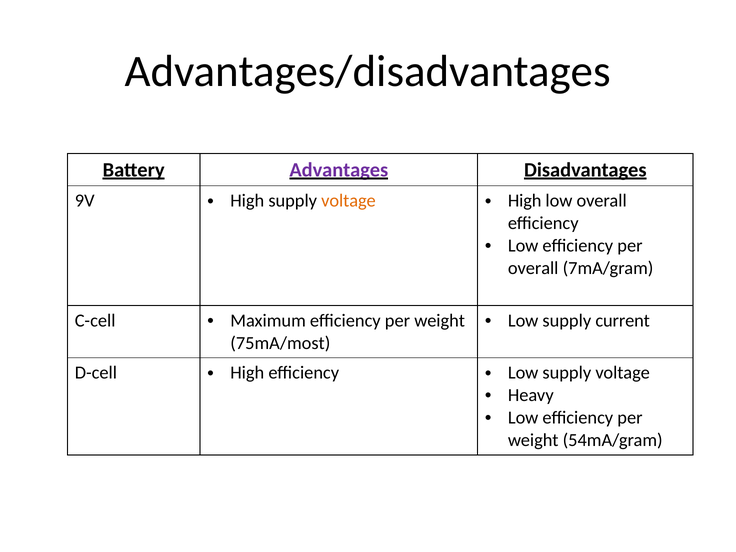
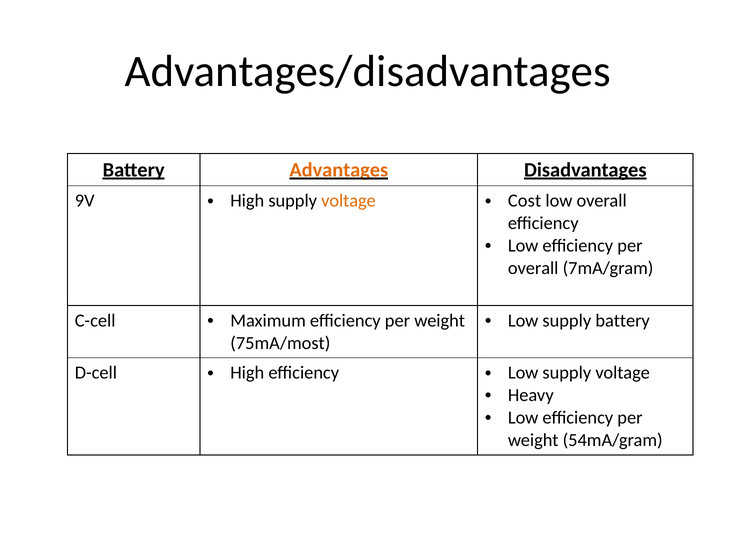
Advantages colour: purple -> orange (339, 170)
High: High -> Cost (525, 201)
supply current: current -> battery (623, 321)
